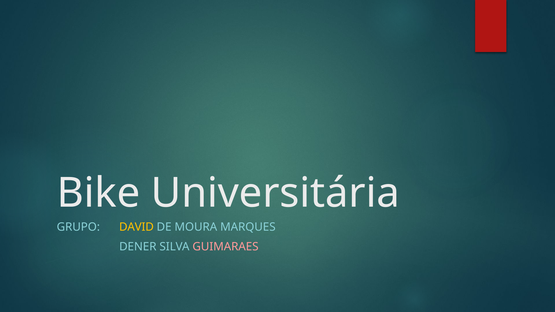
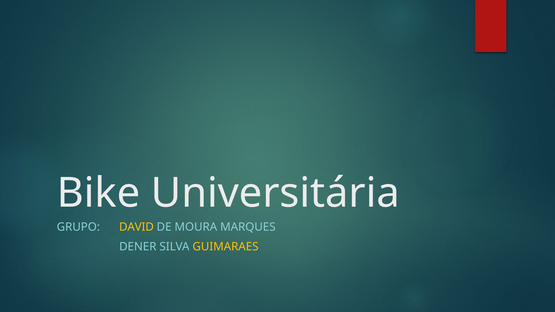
GUIMARAES colour: pink -> yellow (226, 247)
